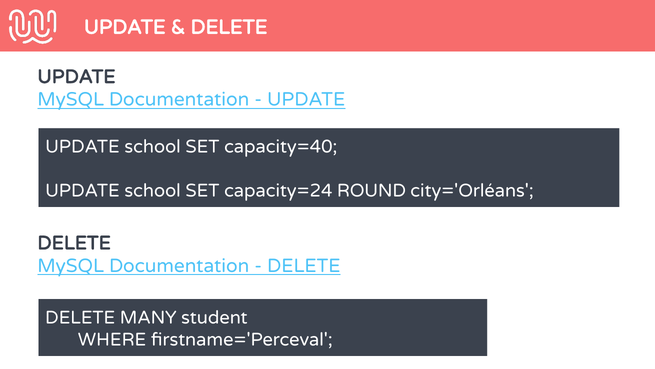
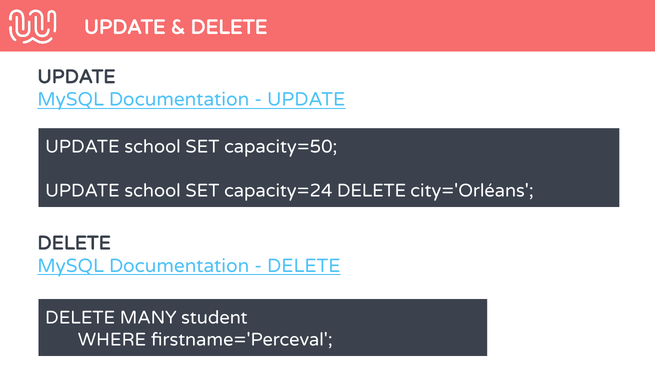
capacity=40: capacity=40 -> capacity=50 (281, 147)
capacity=24 ROUND: ROUND -> DELETE (372, 190)
